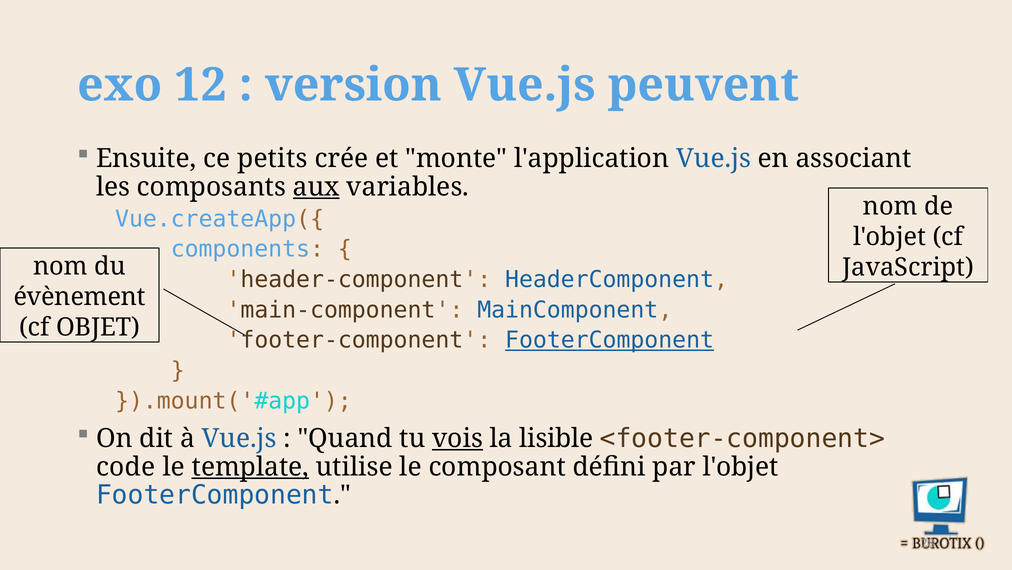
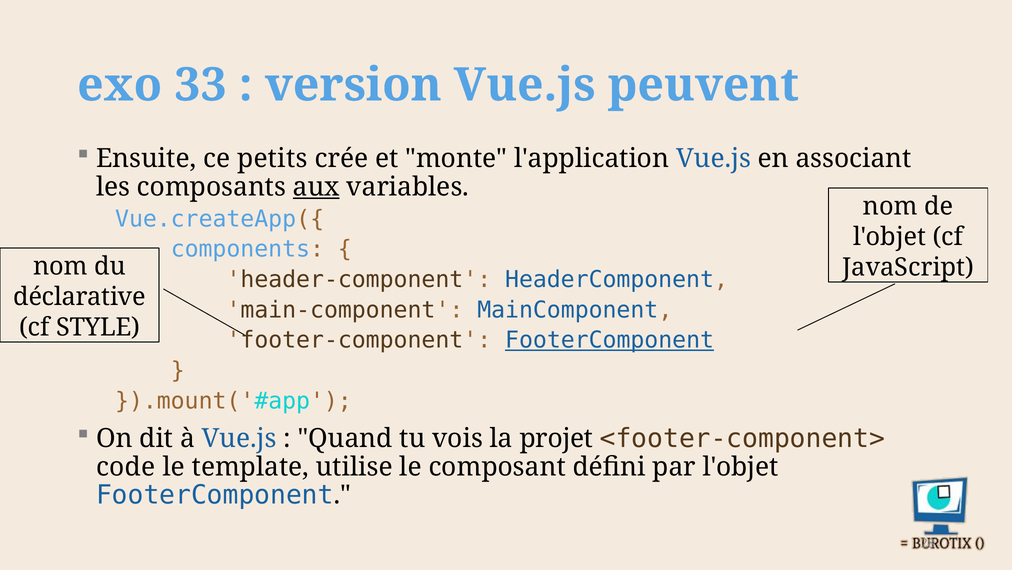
12: 12 -> 33 (200, 85)
évènement: évènement -> déclarative (80, 296)
OBJET: OBJET -> STYLE (98, 327)
vois underline: present -> none (458, 438)
lisible: lisible -> projet (556, 438)
template underline: present -> none (250, 466)
